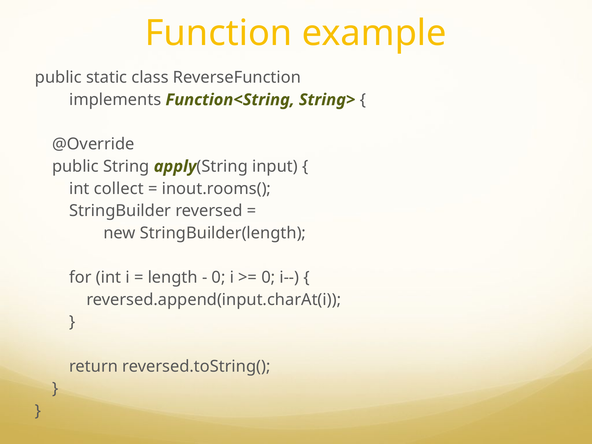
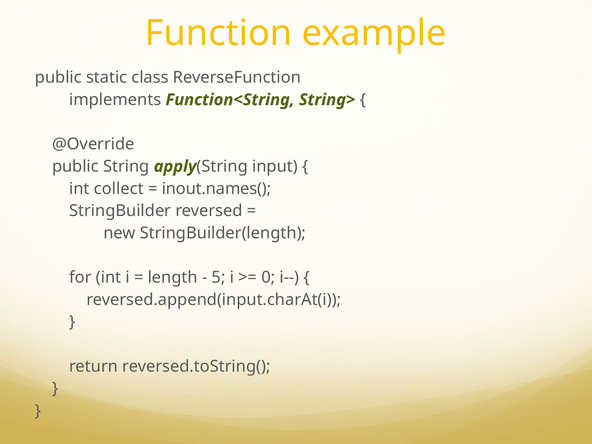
inout.rooms(: inout.rooms( -> inout.names( (217, 189)
0: 0 -> 5 (219, 277)
